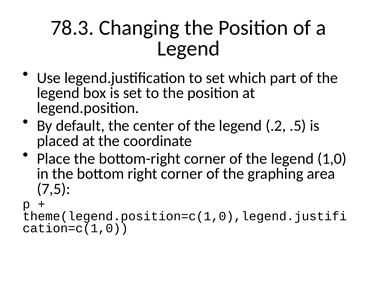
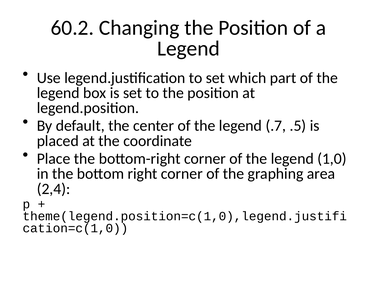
78.3: 78.3 -> 60.2 (72, 28)
.2: .2 -> .7 (276, 126)
7,5: 7,5 -> 2,4 (54, 189)
